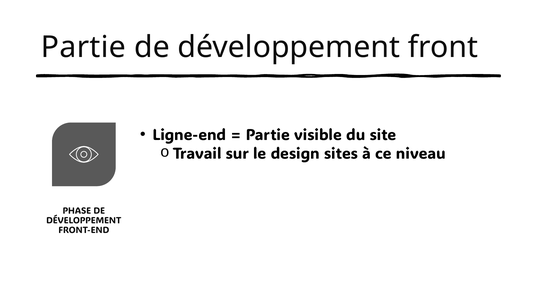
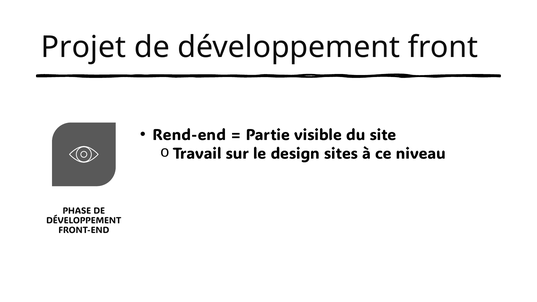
Partie: Partie -> Projet (84, 47)
Ligne-end: Ligne-end -> Rend-end (189, 135)
